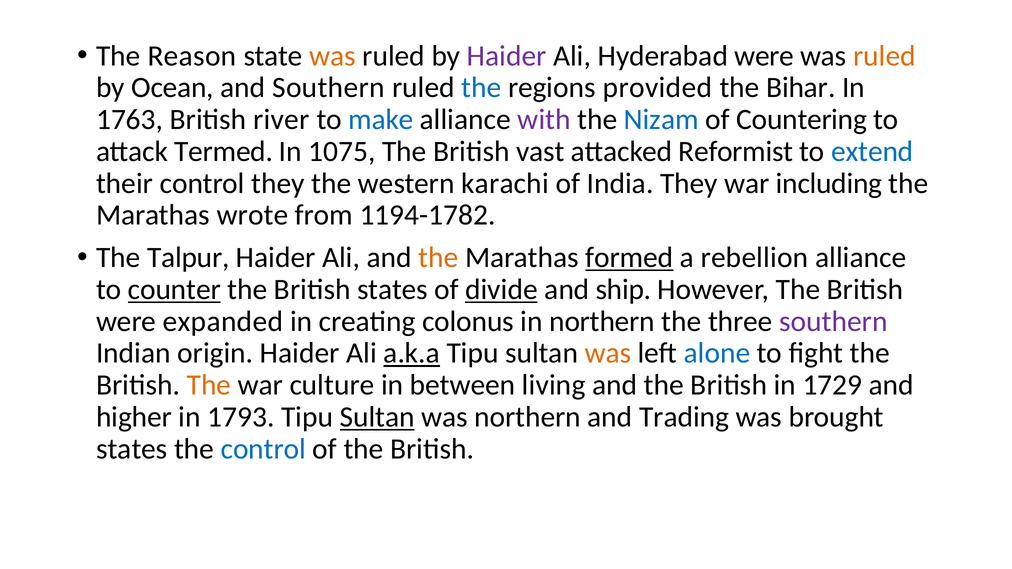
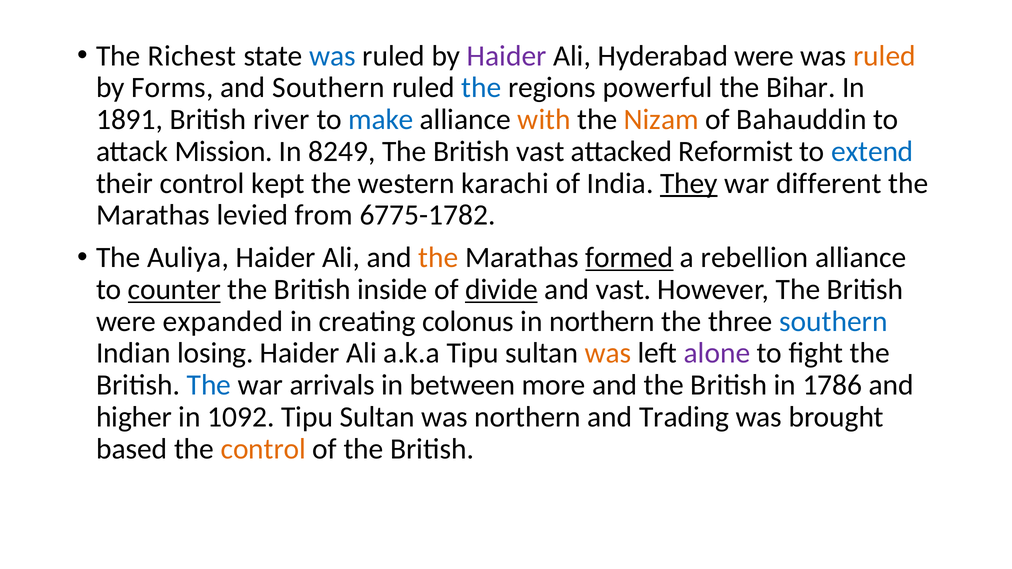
Reason: Reason -> Richest (192, 56)
was colour: orange -> blue (332, 56)
Ocean: Ocean -> Forms (172, 88)
provided: provided -> powerful (658, 88)
1763: 1763 -> 1891 (130, 120)
with colour: purple -> orange (544, 120)
Nizam colour: blue -> orange (661, 120)
Countering: Countering -> Bahauddin (801, 120)
Termed: Termed -> Mission (224, 152)
1075: 1075 -> 8249 (342, 152)
control they: they -> kept (278, 183)
They underline: none -> present (689, 183)
including: including -> different (829, 183)
wrote: wrote -> levied (252, 215)
1194-1782: 1194-1782 -> 6775-1782 (428, 215)
Talpur: Talpur -> Auliya (188, 258)
British states: states -> inside (392, 290)
and ship: ship -> vast (623, 290)
southern colour: purple -> blue (833, 321)
origin: origin -> losing (215, 353)
a.k.a underline: present -> none (412, 353)
alone colour: blue -> purple (717, 353)
The colour: orange -> blue (209, 385)
culture: culture -> arrivals (332, 385)
living: living -> more (554, 385)
1729: 1729 -> 1786 (832, 385)
1793: 1793 -> 1092 (241, 417)
Sultan underline: present -> none (377, 417)
states: states -> based (132, 449)
control colour: blue -> orange (263, 449)
